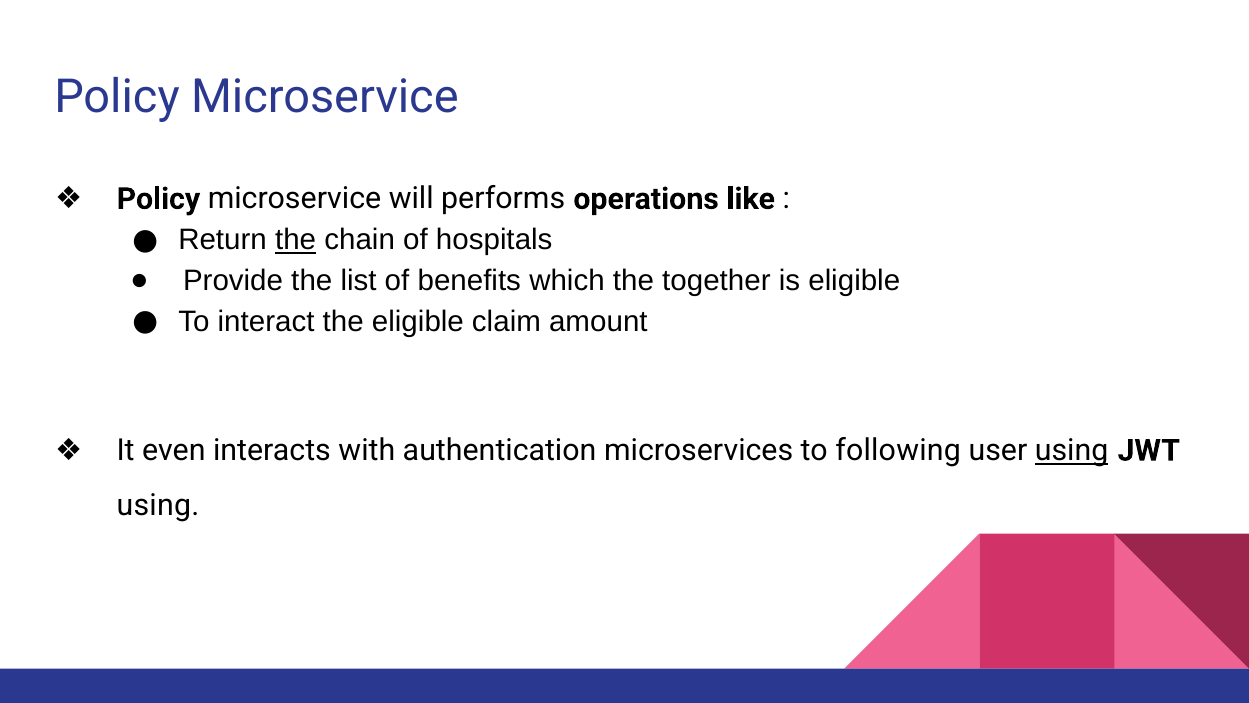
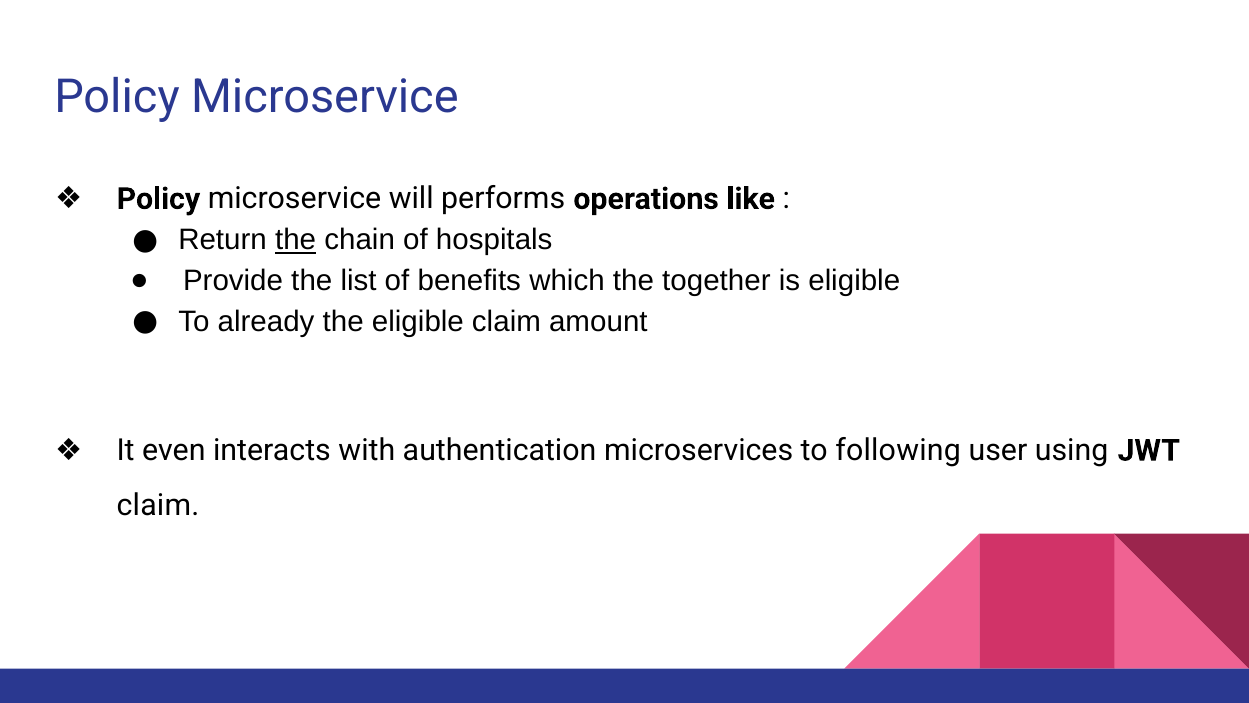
interact: interact -> already (266, 321)
using underline: present -> none (1072, 450)
using: using -> claim (158, 505)
